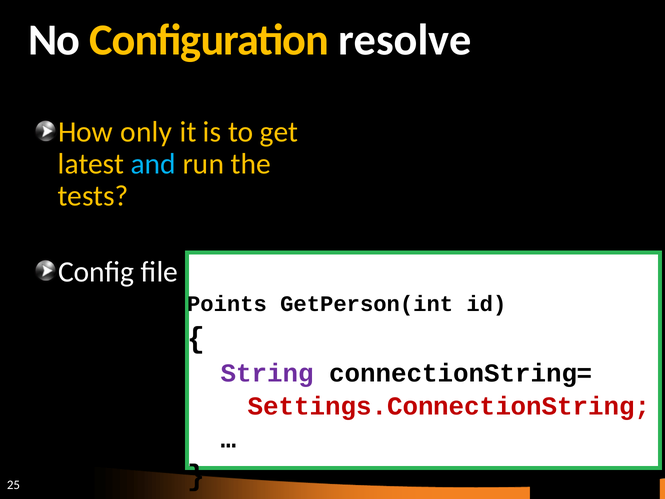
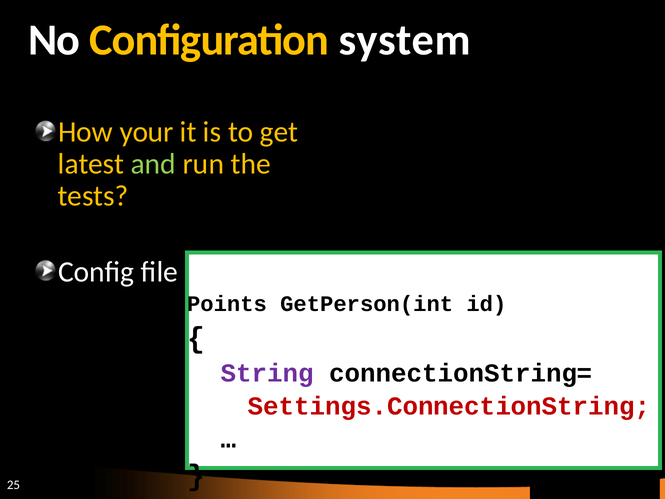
resolve: resolve -> system (405, 40)
only: only -> your (147, 132)
and colour: light blue -> light green (153, 164)
